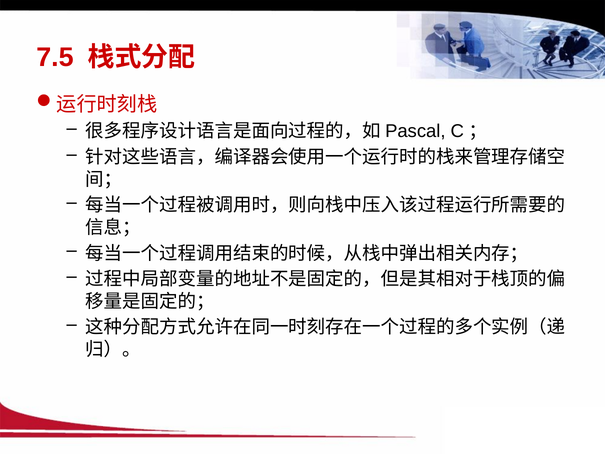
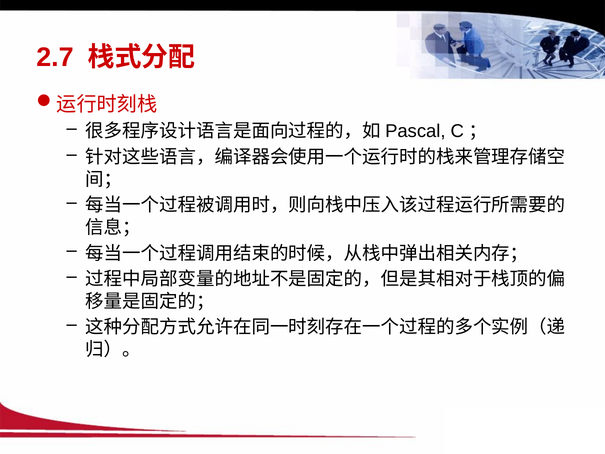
7.5: 7.5 -> 2.7 (55, 57)
